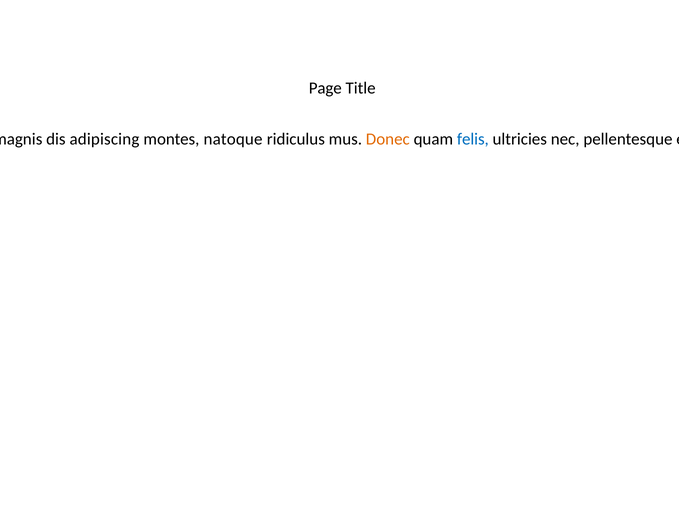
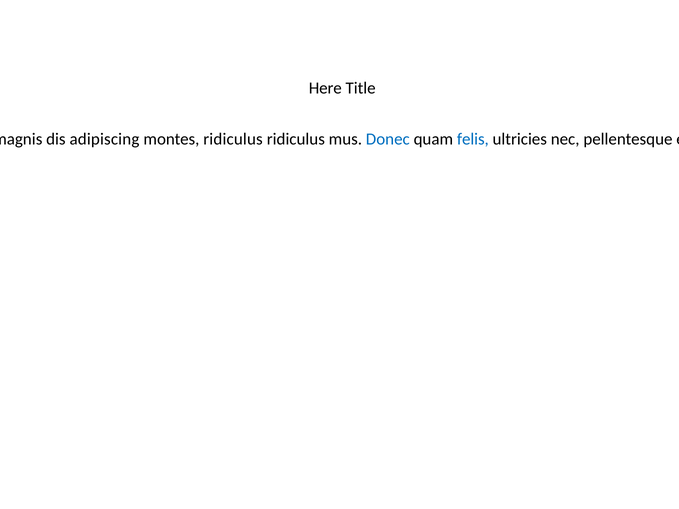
Page: Page -> Here (325, 88)
montes natoque: natoque -> ridiculus (233, 139)
Donec colour: orange -> blue (388, 139)
